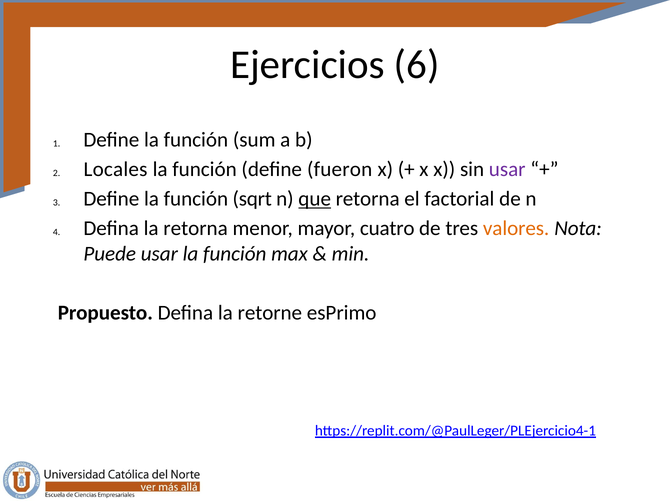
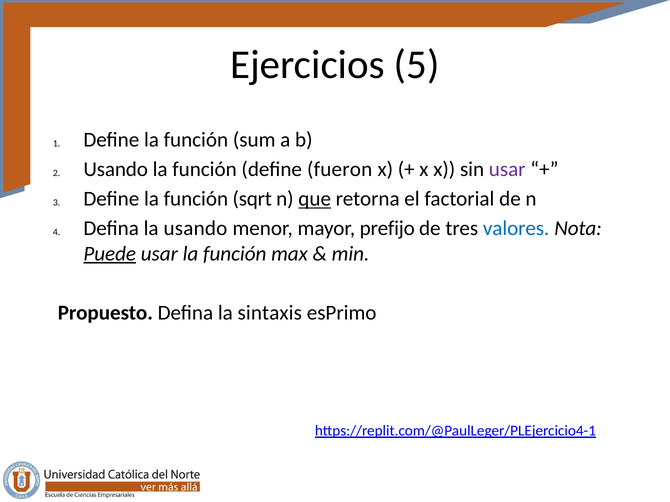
6: 6 -> 5 (417, 65)
Locales: Locales -> Usando (116, 169)
la retorna: retorna -> usando (195, 229)
cuatro: cuatro -> prefijo (387, 229)
valores colour: orange -> blue (516, 229)
Puede underline: none -> present (110, 254)
retorne: retorne -> sintaxis (270, 313)
